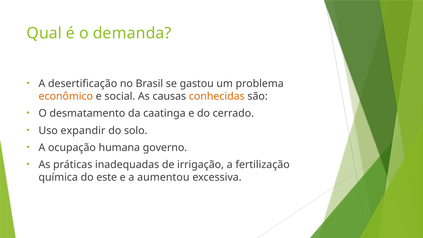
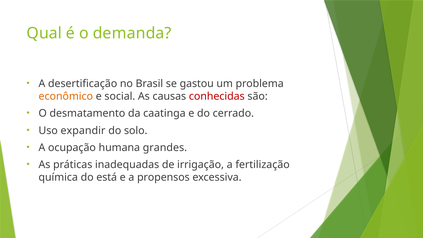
conhecidas colour: orange -> red (217, 96)
governo: governo -> grandes (165, 148)
este: este -> está (107, 177)
aumentou: aumentou -> propensos (163, 177)
